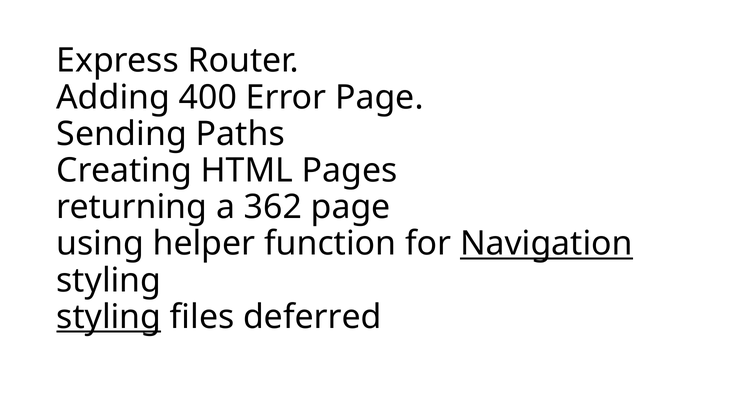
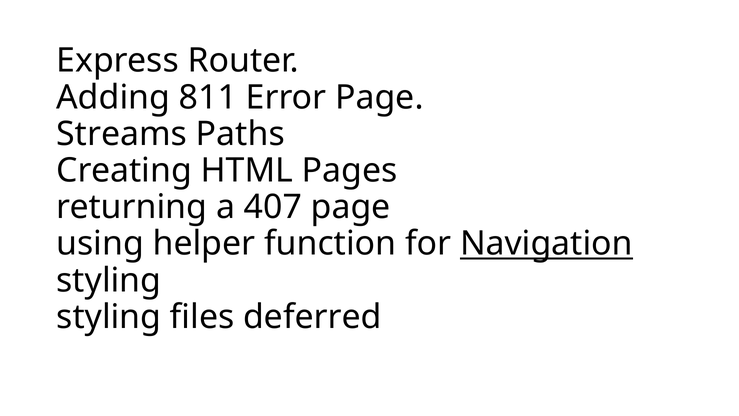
400: 400 -> 811 (208, 97)
Sending: Sending -> Streams (122, 134)
362: 362 -> 407 (273, 207)
styling underline: present -> none (109, 317)
